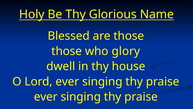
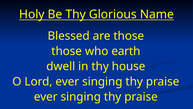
glory: glory -> earth (126, 51)
